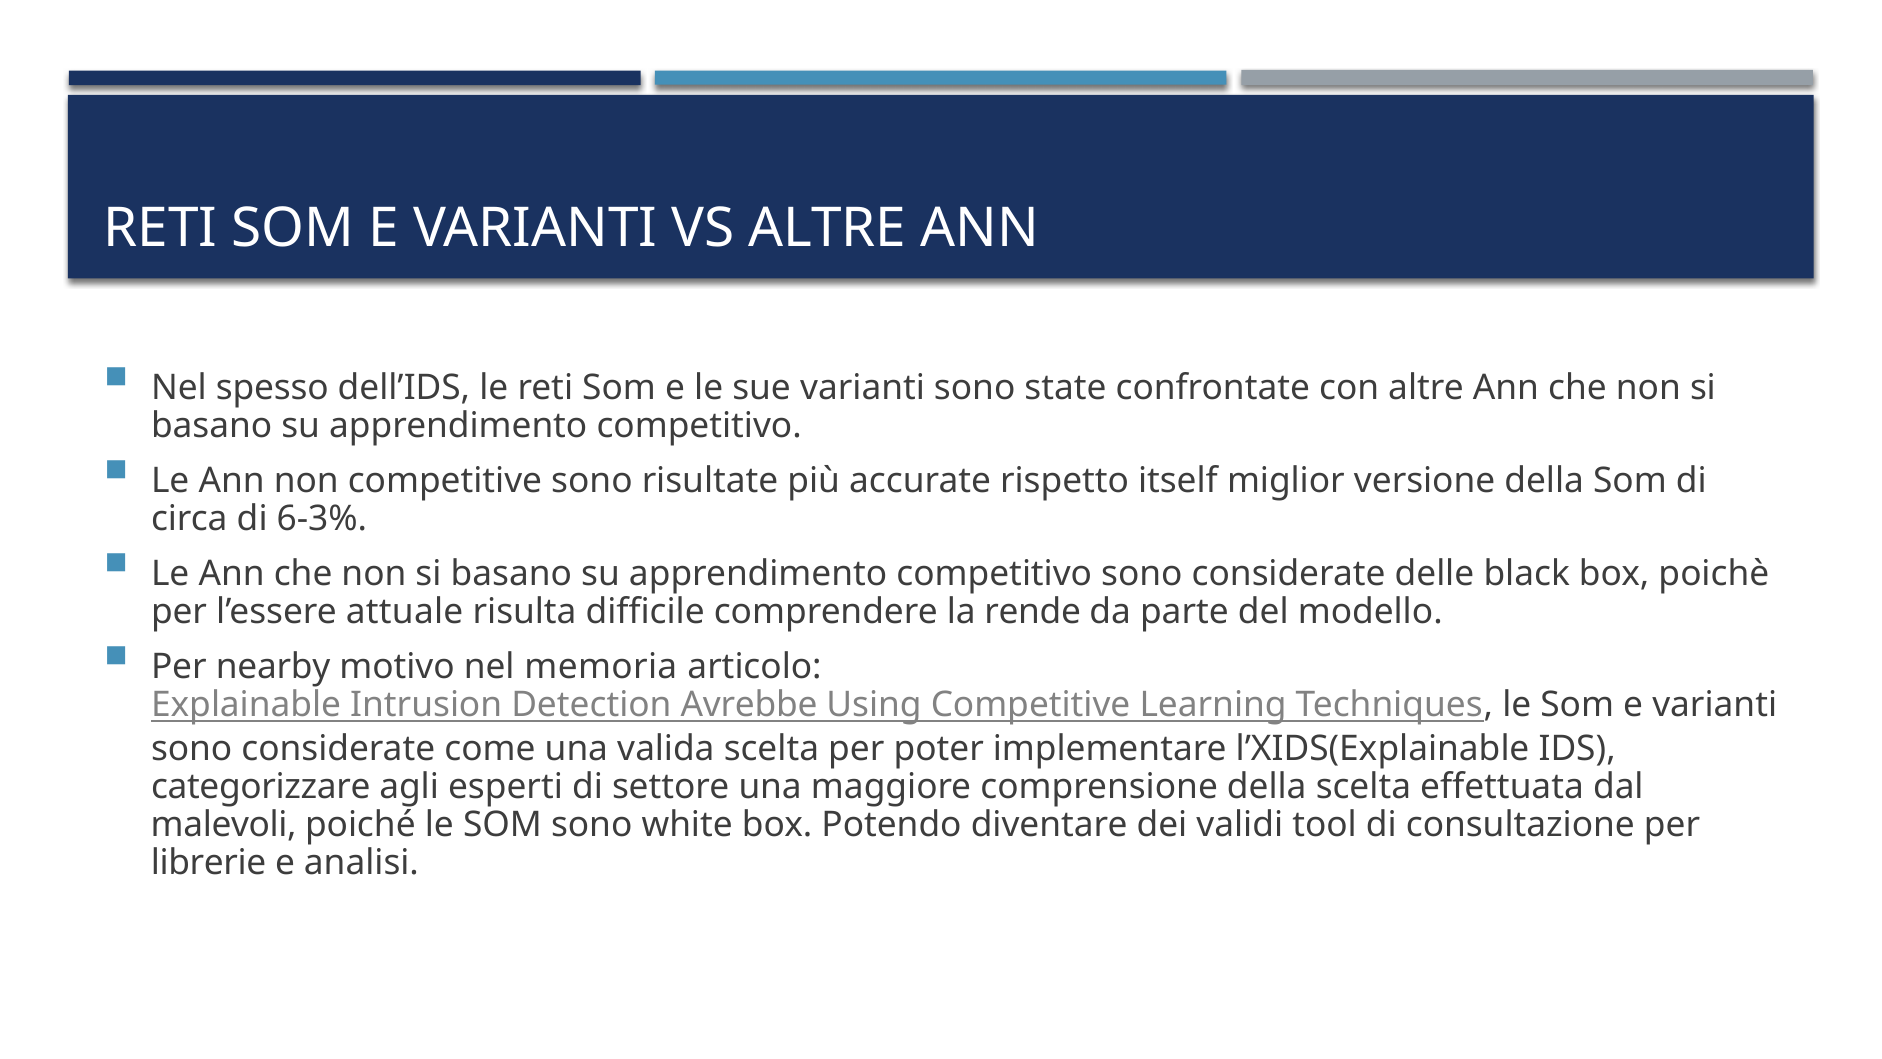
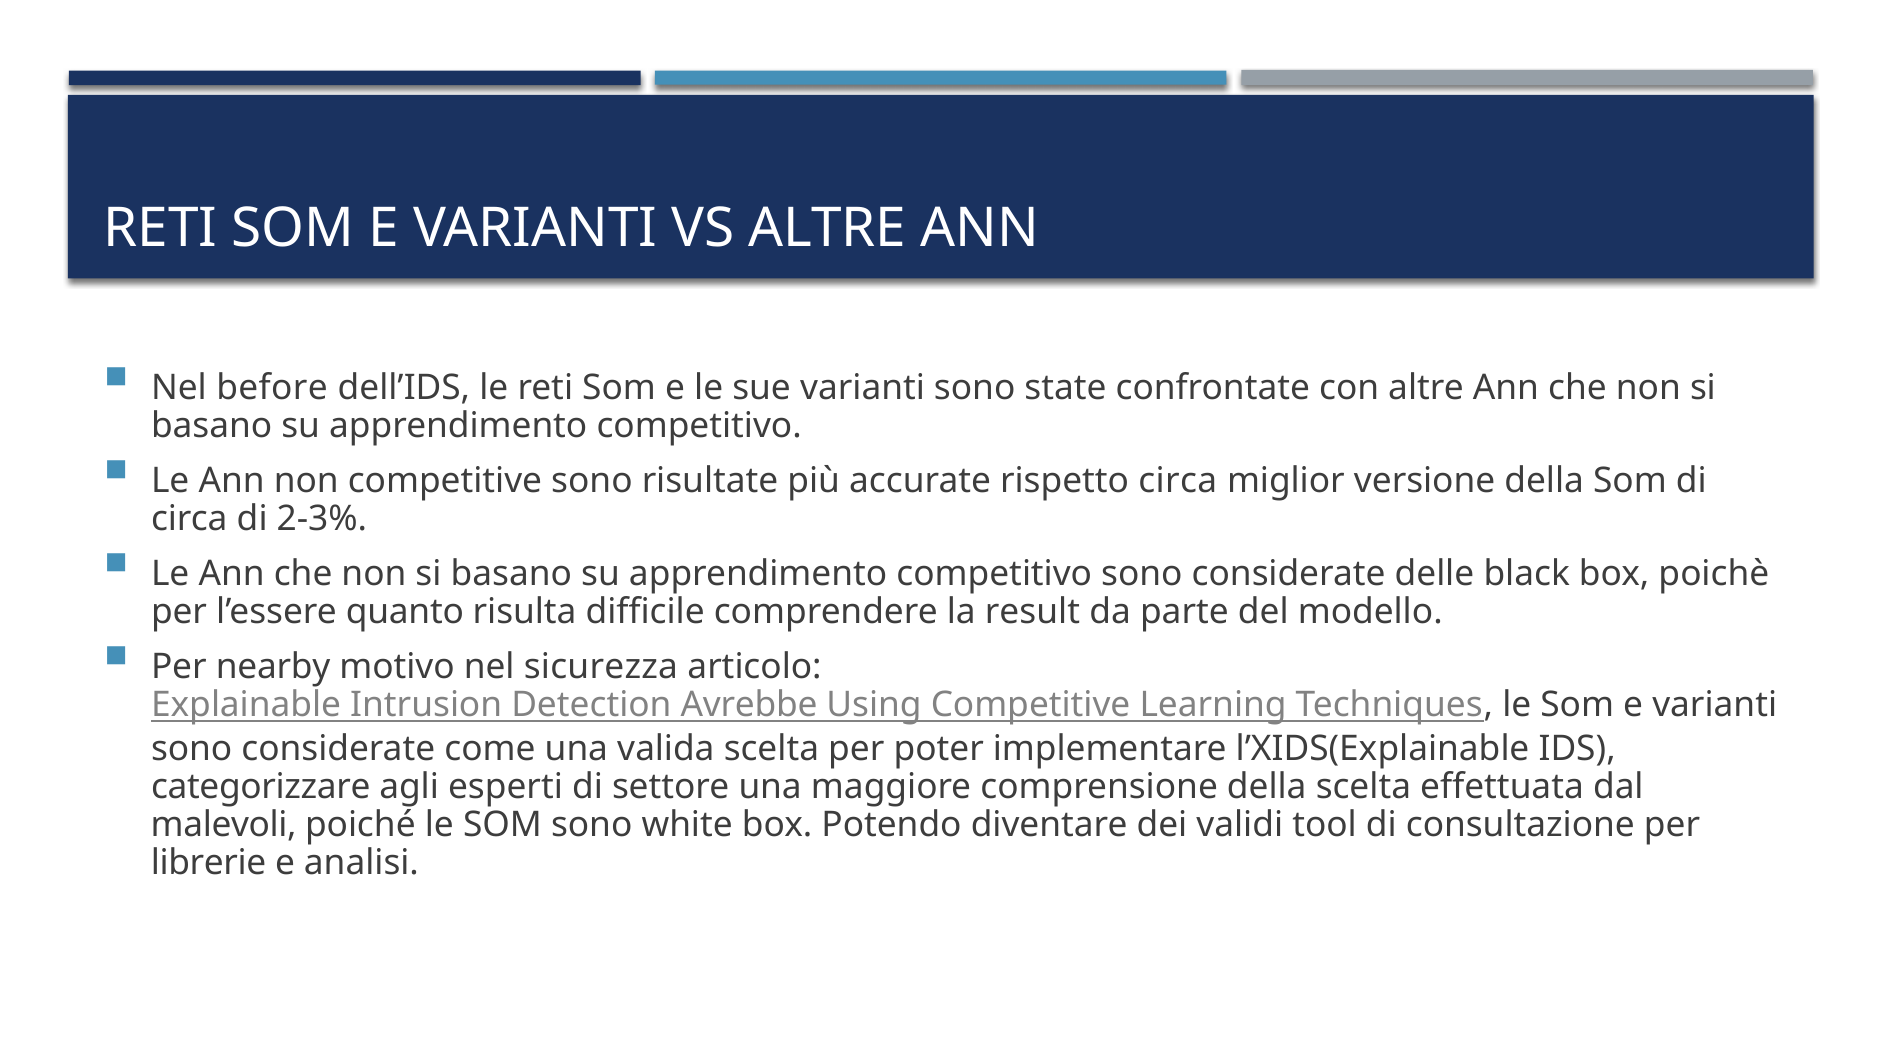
spesso: spesso -> before (272, 387)
rispetto itself: itself -> circa (1178, 481)
6-3%: 6-3% -> 2-3% (322, 519)
attuale: attuale -> quanto (405, 612)
rende: rende -> result (1033, 612)
memoria: memoria -> sicurezza (601, 667)
